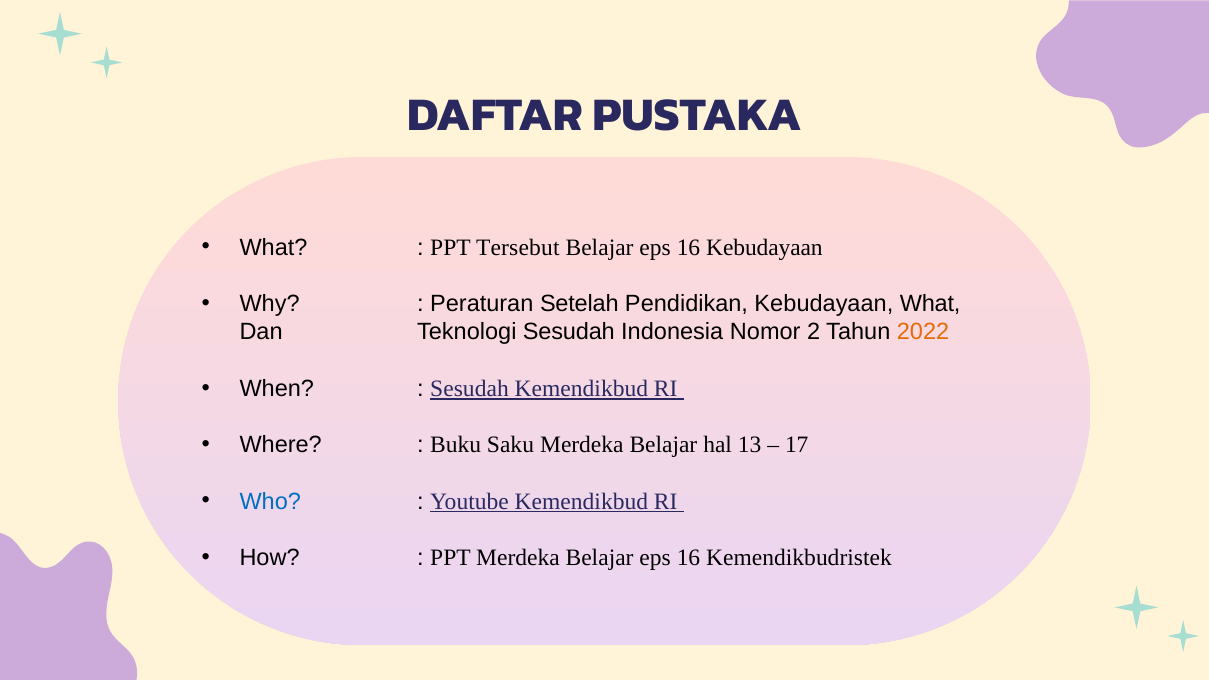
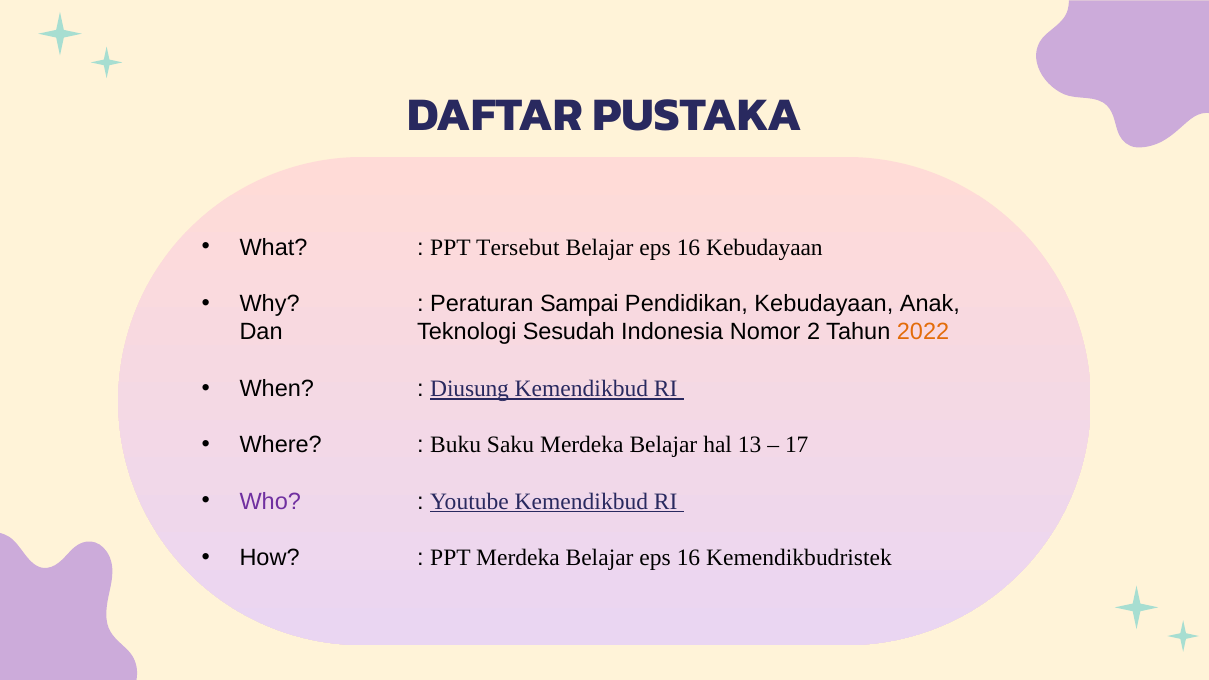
Setelah: Setelah -> Sampai (579, 304)
Kebudayaan What: What -> Anak (930, 304)
Sesudah: Sesudah -> Diusung (470, 389)
Who colour: blue -> purple (270, 501)
